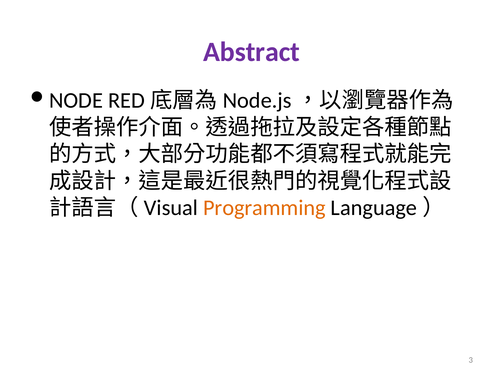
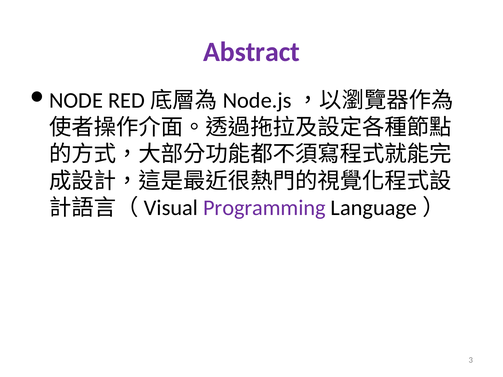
Programming colour: orange -> purple (264, 208)
